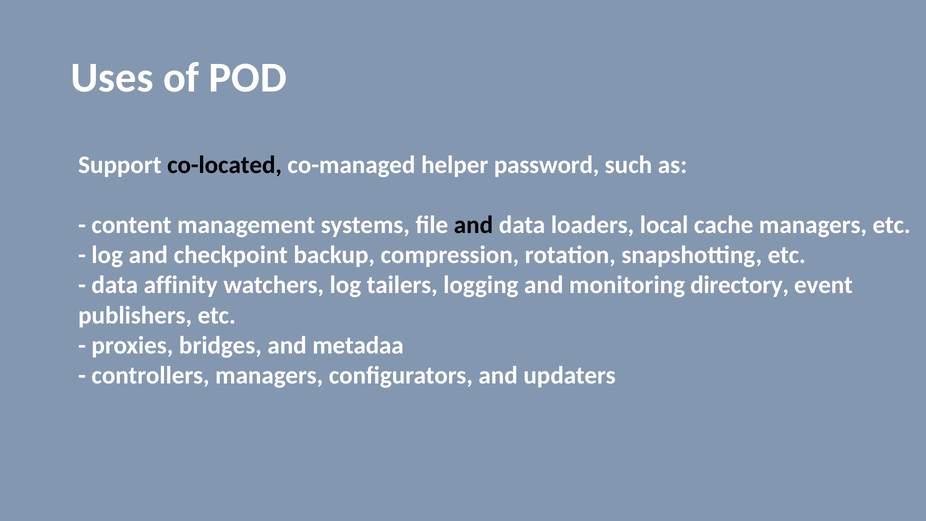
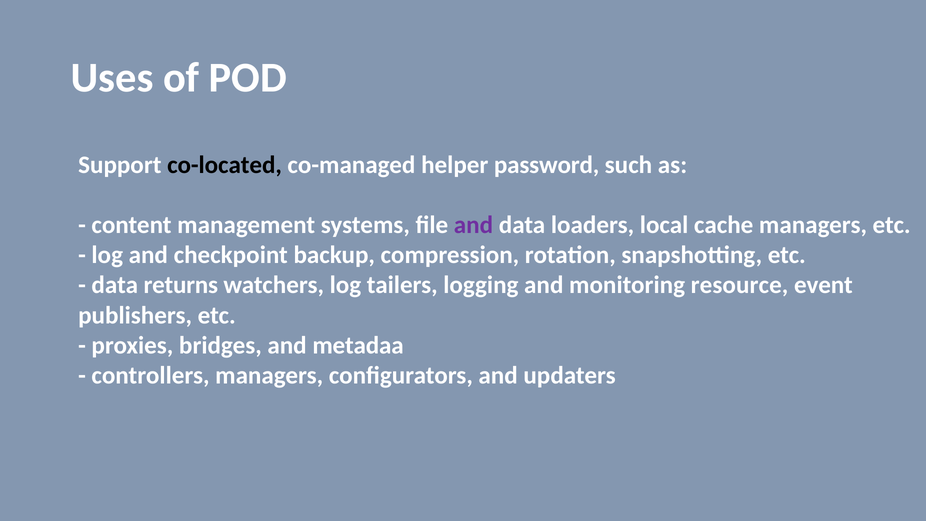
and colour: black -> purple (473, 225)
affinity: affinity -> returns (181, 285)
directory: directory -> resource (740, 285)
